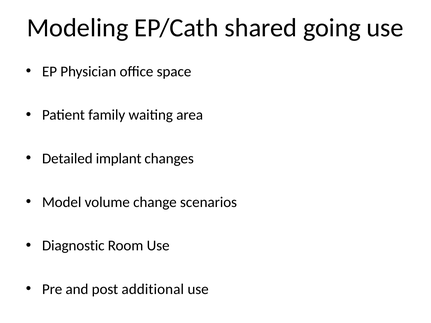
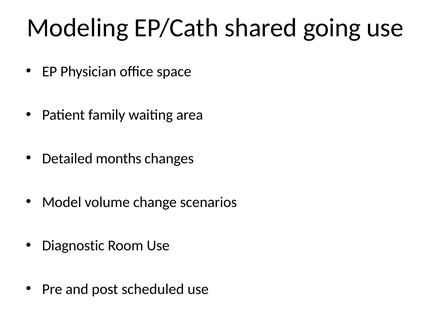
implant: implant -> months (119, 159)
additional: additional -> scheduled (153, 289)
